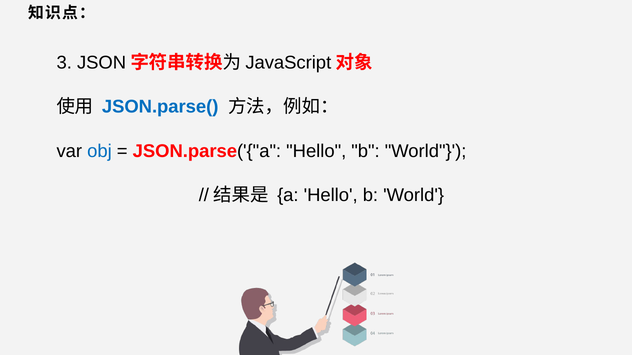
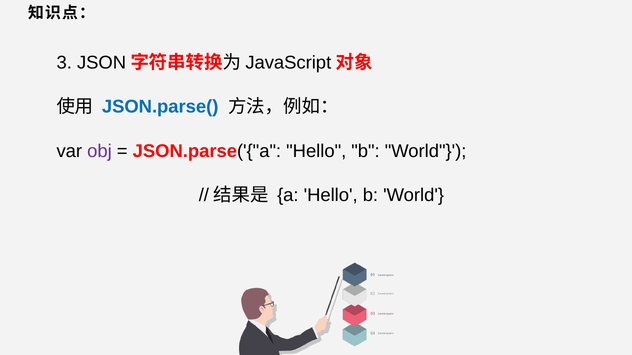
obj colour: blue -> purple (99, 151)
